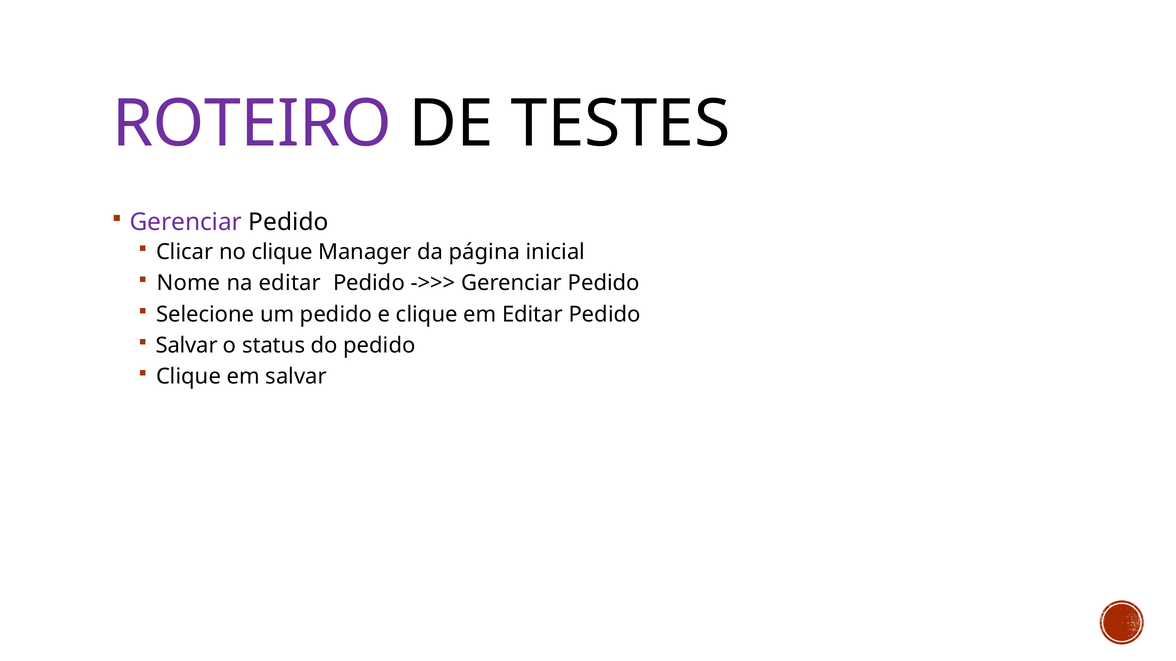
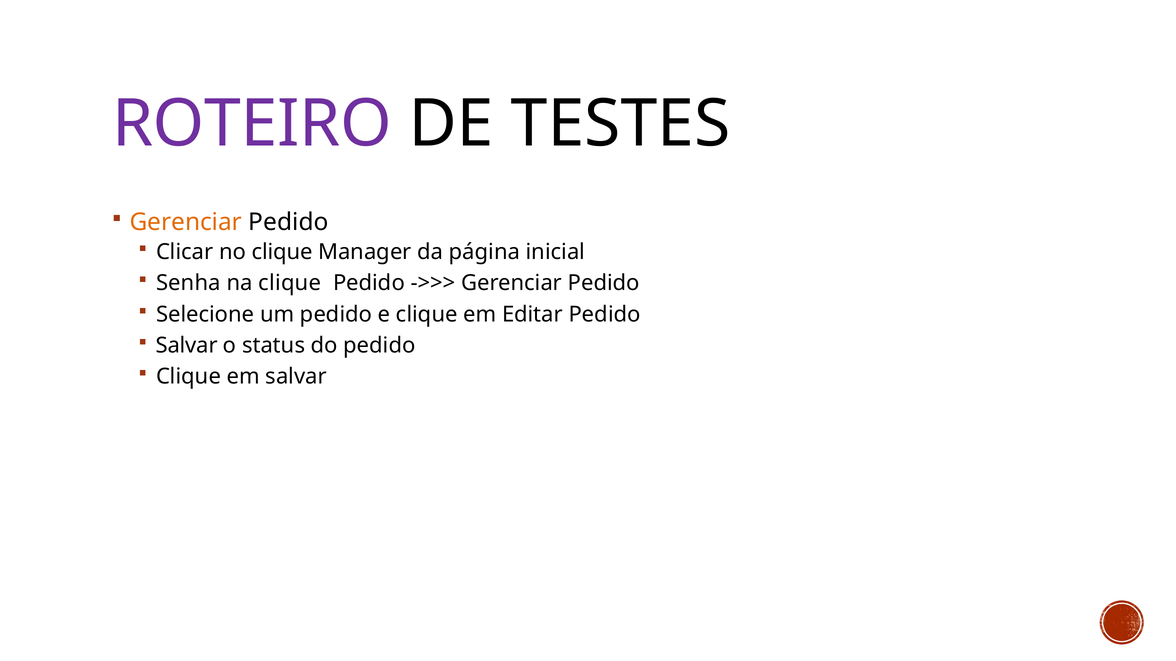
Gerenciar colour: purple -> orange (186, 222)
Nome: Nome -> Senha (188, 283)
na editar: editar -> clique (290, 283)
